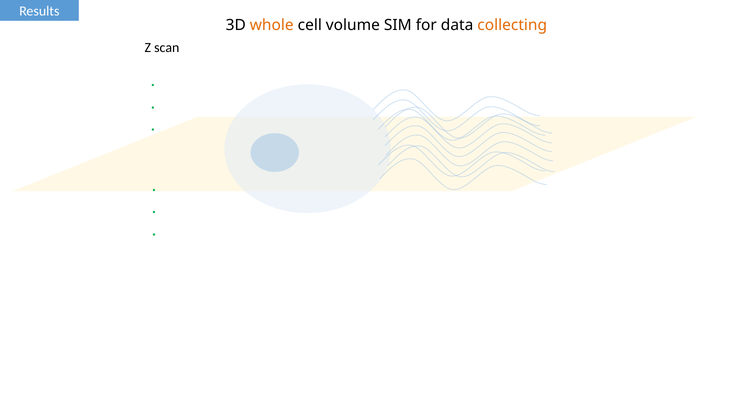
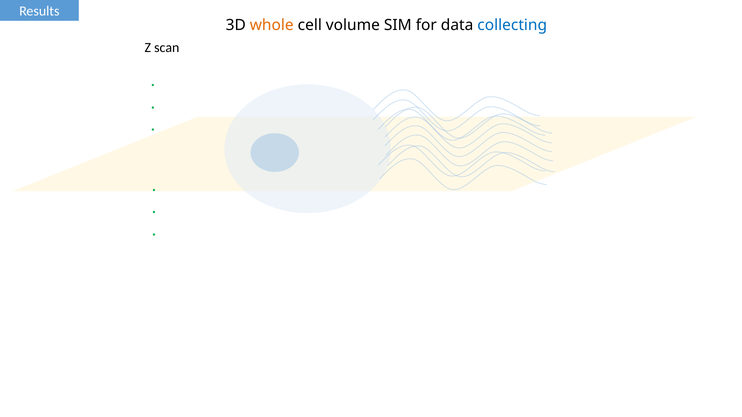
collecting colour: orange -> blue (512, 25)
